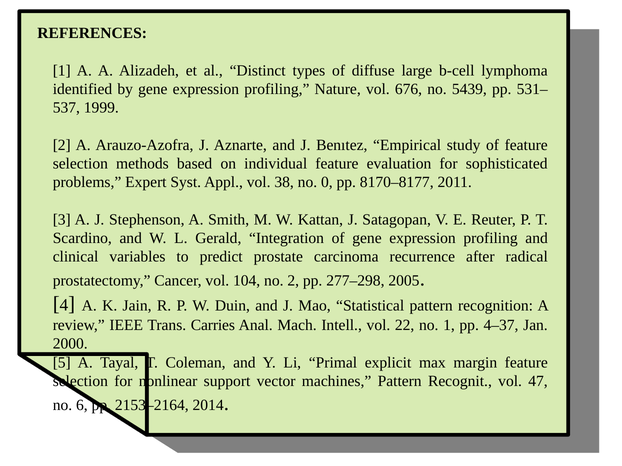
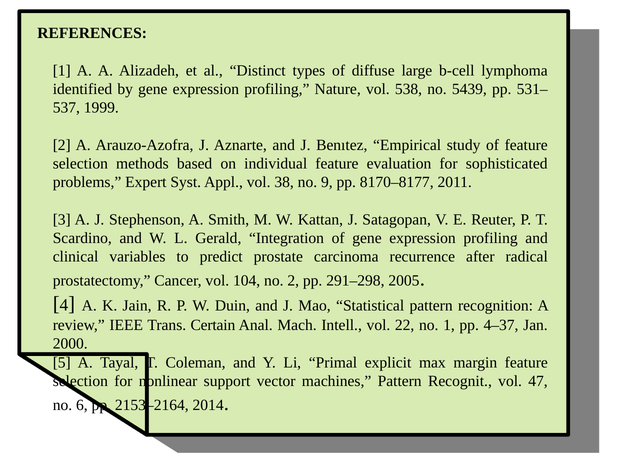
676: 676 -> 538 (409, 89)
0: 0 -> 9 (327, 182)
277–298: 277–298 -> 291–298 (355, 281)
Carries: Carries -> Certain (213, 325)
